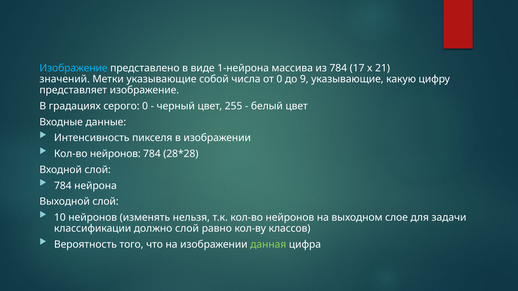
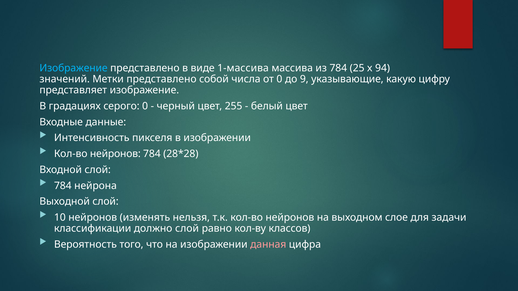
1-нейрона: 1-нейрона -> 1-массива (243, 68)
17: 17 -> 25 (357, 68)
21: 21 -> 94 (383, 68)
Метки указывающие: указывающие -> представлено (161, 79)
данная colour: light green -> pink (268, 245)
